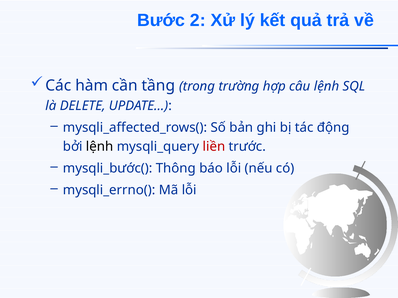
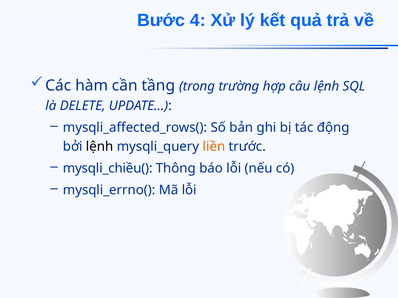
2: 2 -> 4 (198, 20)
liền colour: red -> orange (214, 147)
mysqli_bước(: mysqli_bước( -> mysqli_chiều( (108, 169)
